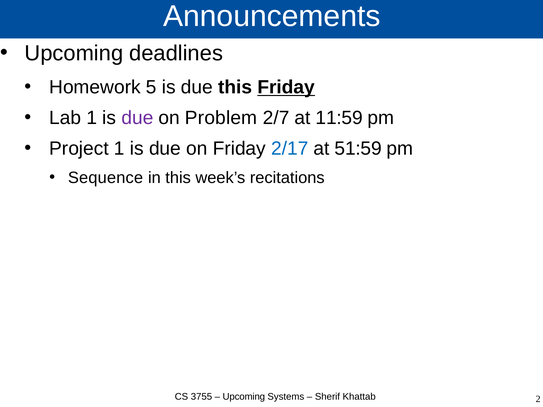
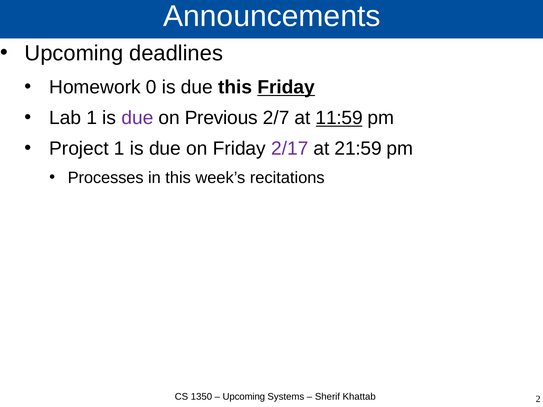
5: 5 -> 0 (151, 87)
Problem: Problem -> Previous (221, 118)
11:59 underline: none -> present (339, 118)
2/17 colour: blue -> purple (290, 149)
51:59: 51:59 -> 21:59 (358, 149)
Sequence: Sequence -> Processes (106, 178)
3755: 3755 -> 1350 (201, 397)
